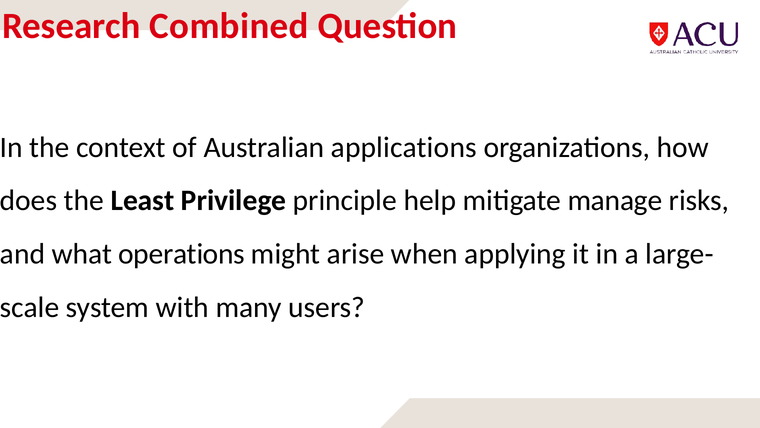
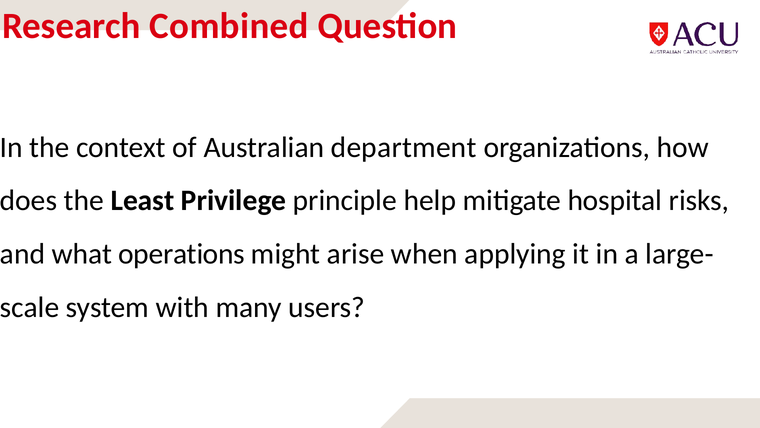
applications: applications -> department (404, 147)
manage: manage -> hospital (615, 200)
